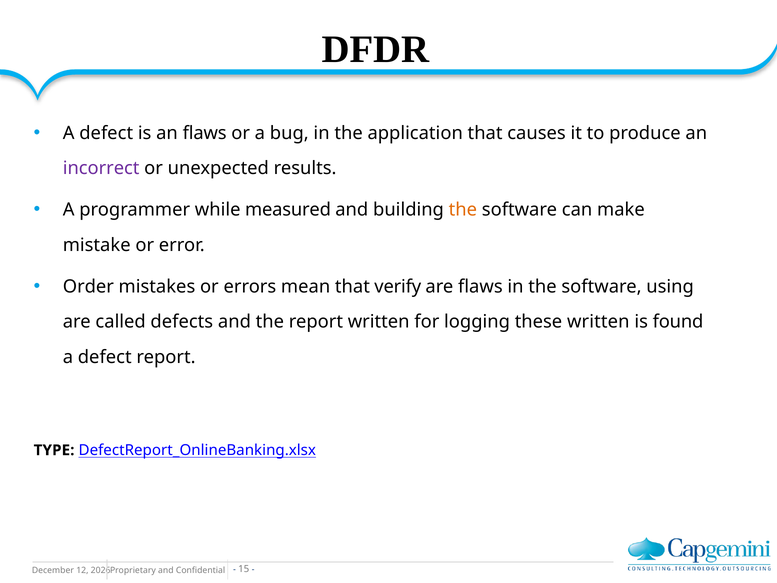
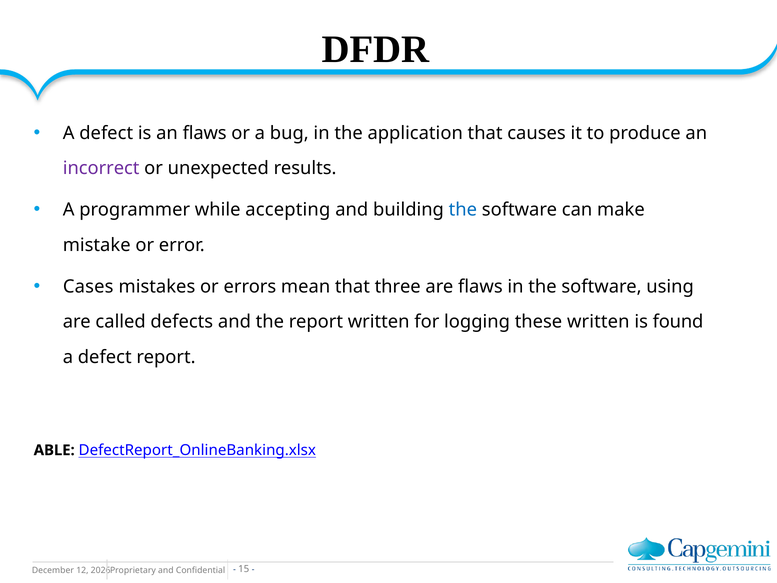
measured: measured -> accepting (288, 210)
the colour: orange -> blue (463, 210)
Order: Order -> Cases (88, 287)
verify: verify -> three (398, 287)
TYPE: TYPE -> ABLE (54, 450)
